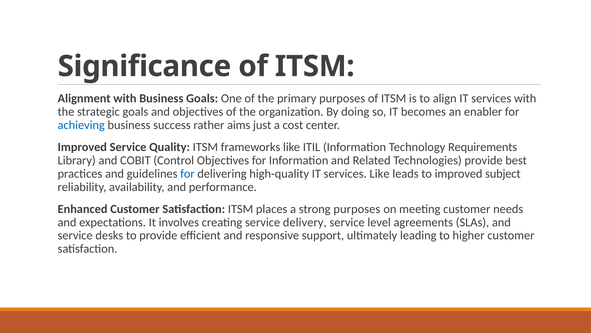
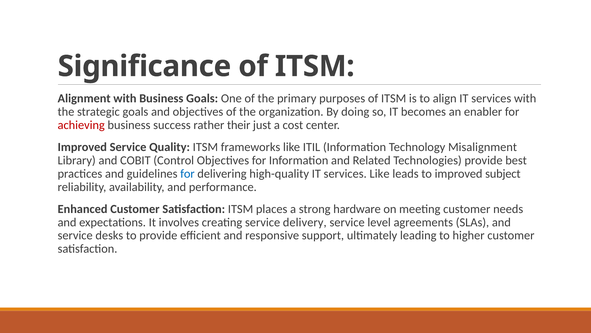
achieving colour: blue -> red (81, 125)
aims: aims -> their (239, 125)
Requirements: Requirements -> Misalignment (483, 147)
strong purposes: purposes -> hardware (357, 209)
